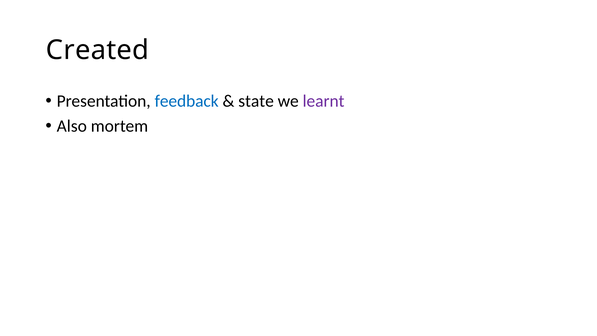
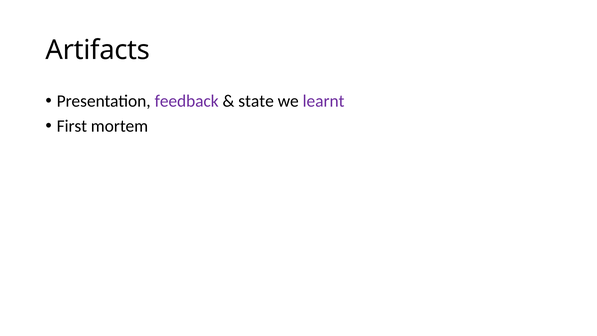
Created: Created -> Artifacts (98, 50)
feedback colour: blue -> purple (187, 101)
Also: Also -> First (72, 126)
